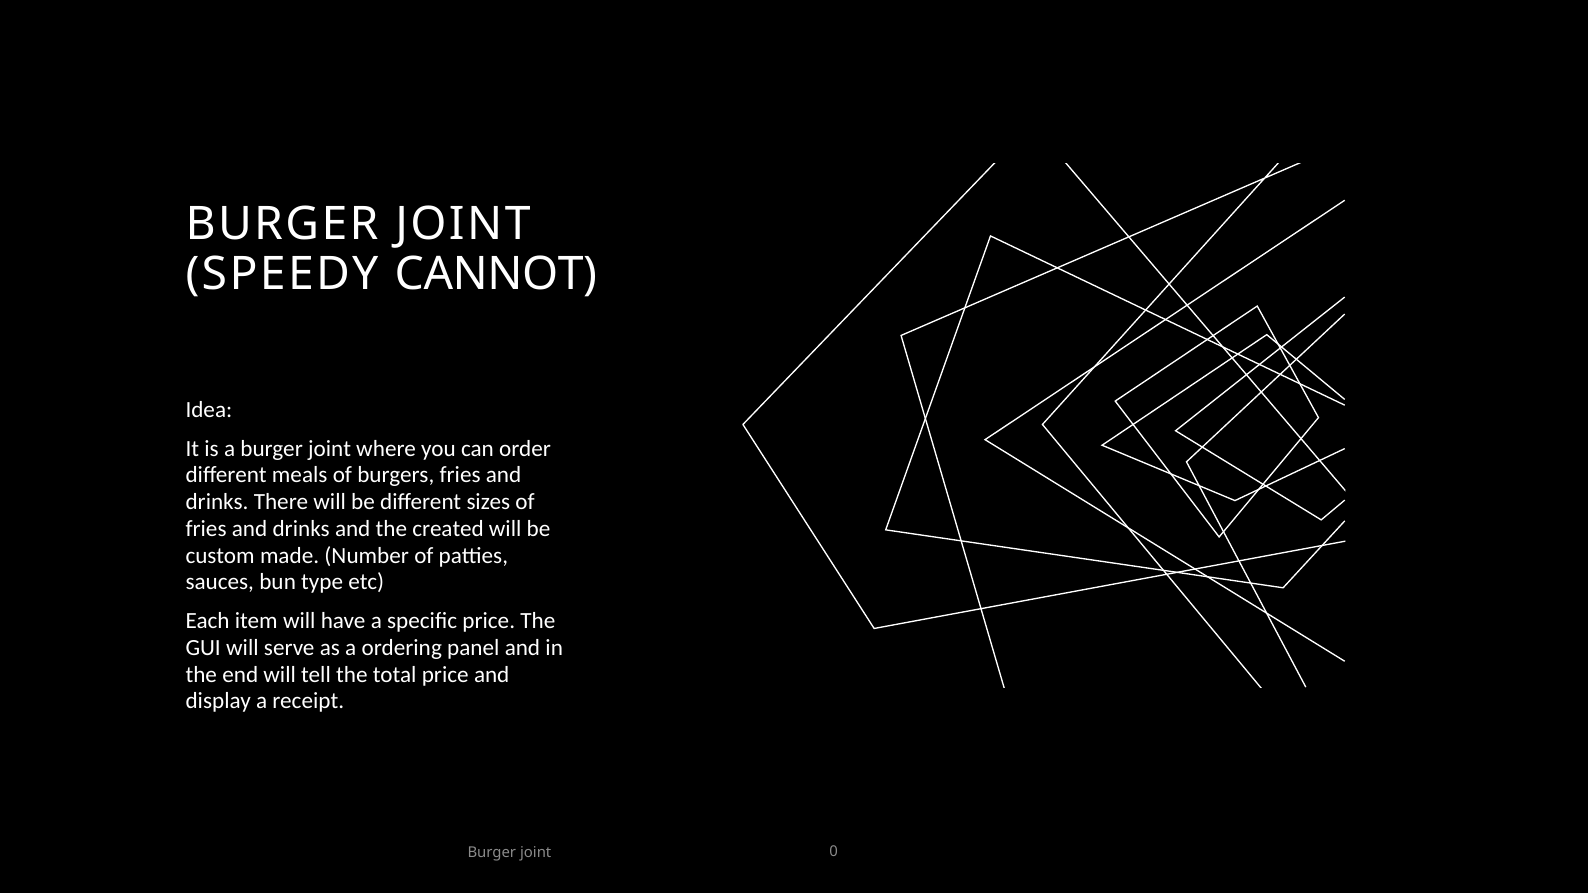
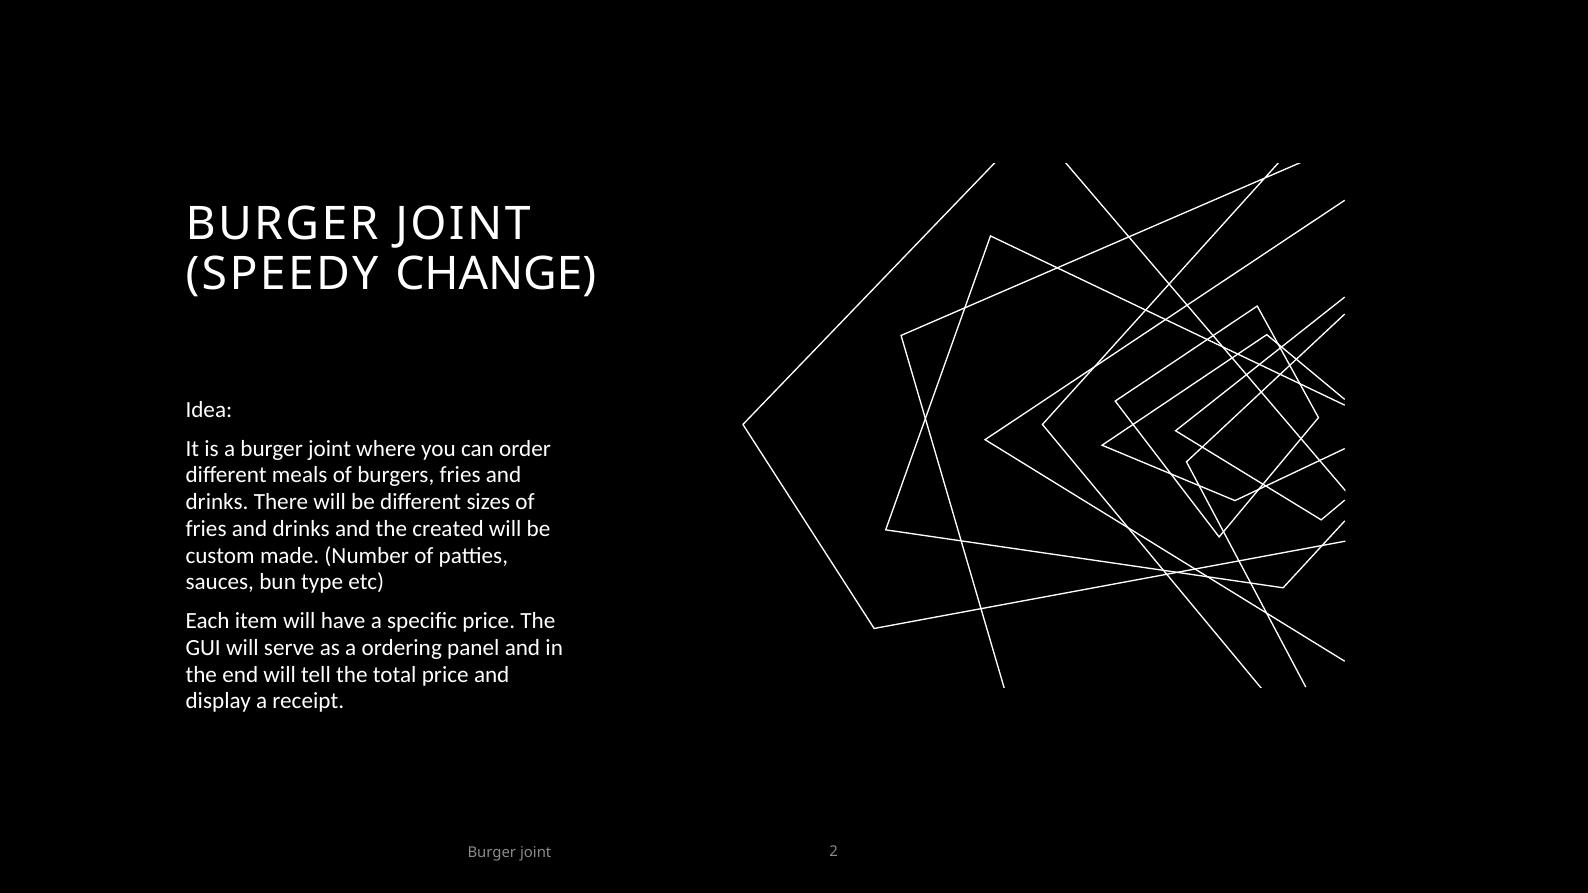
CANNOT: CANNOT -> CHANGE (496, 274)
0: 0 -> 2 (834, 852)
